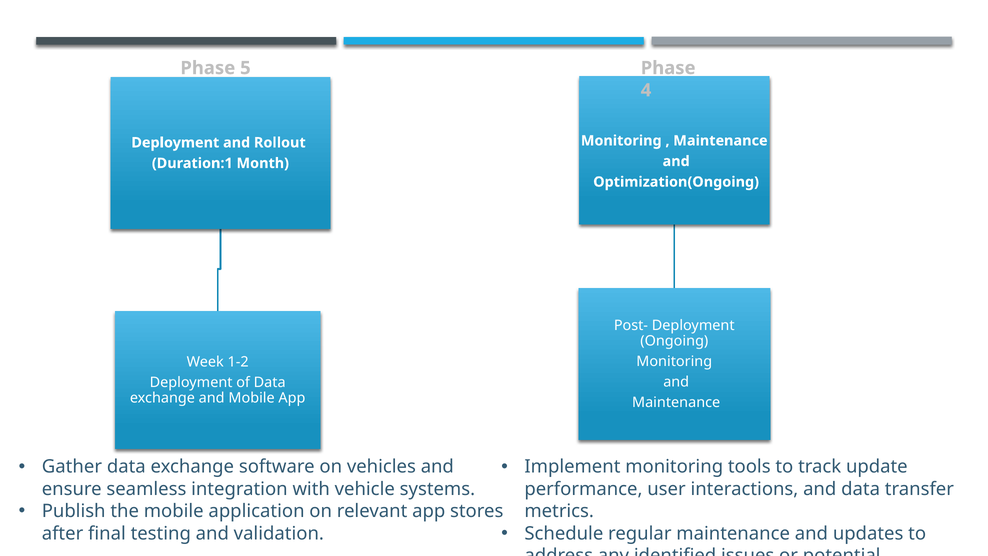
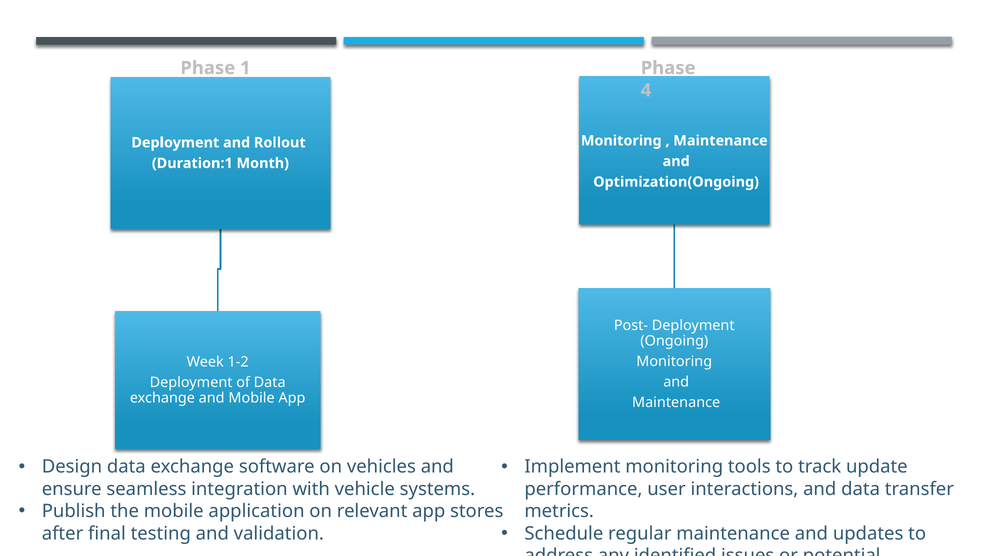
5: 5 -> 1 (245, 68)
Gather: Gather -> Design (72, 467)
